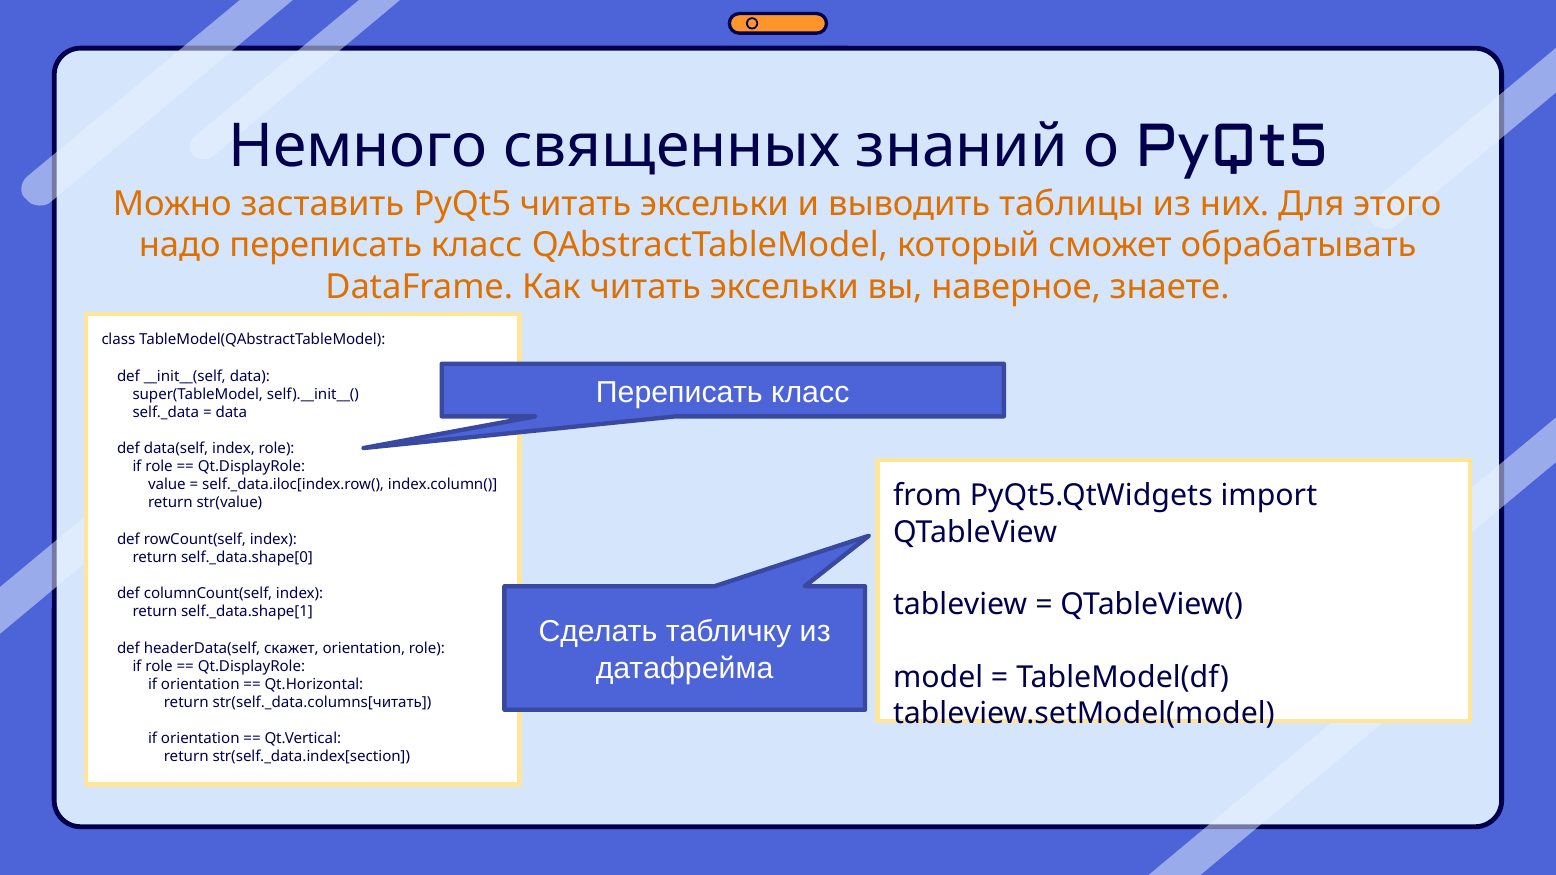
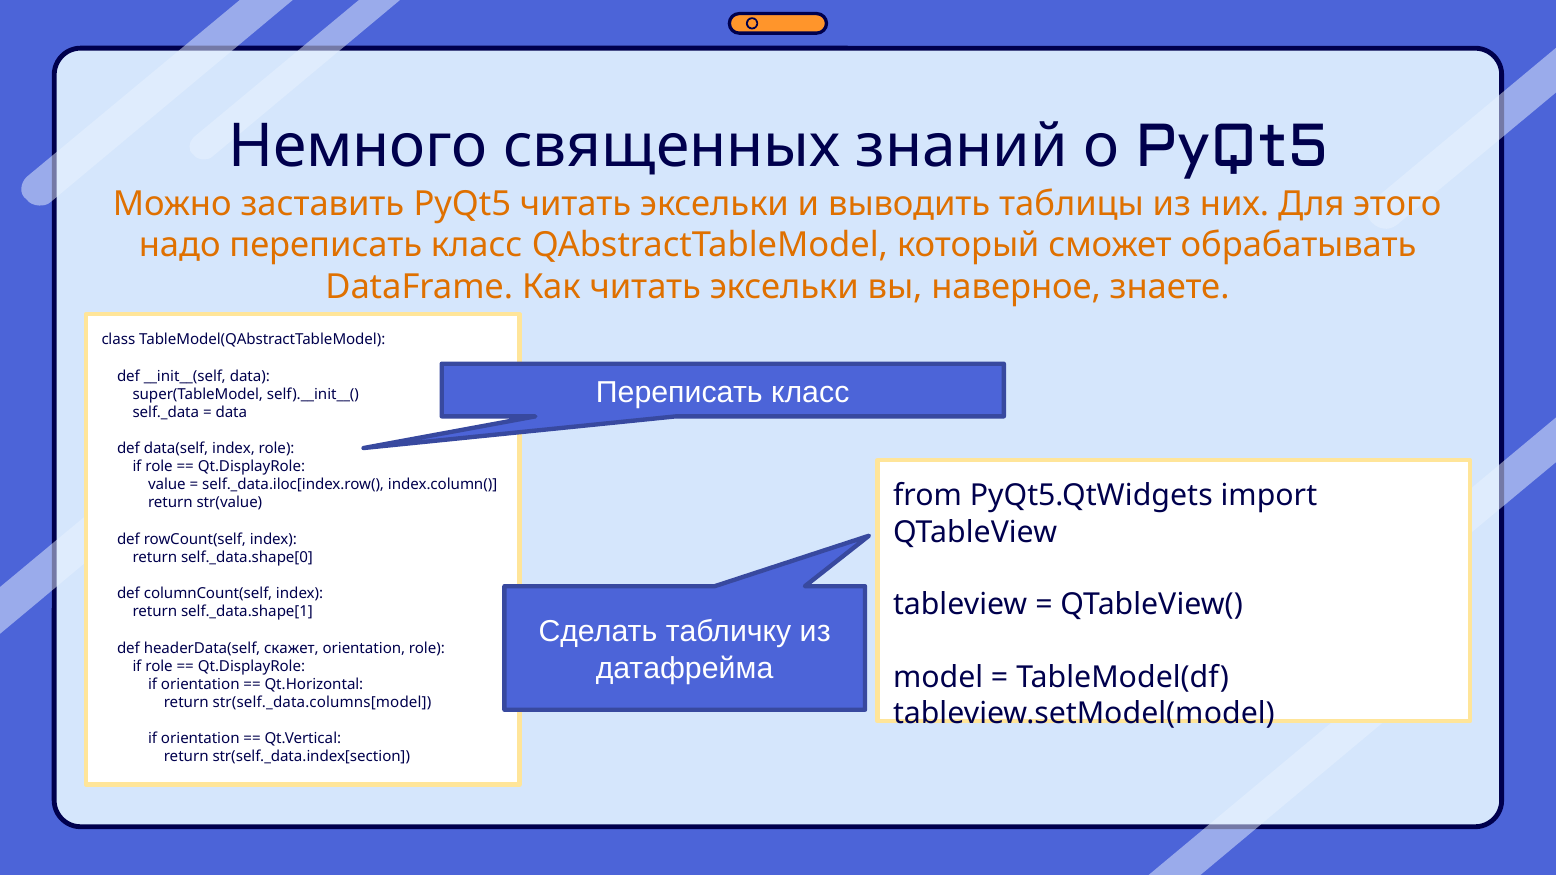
str(self._data.columns[читать: str(self._data.columns[читать -> str(self._data.columns[model (322, 703)
